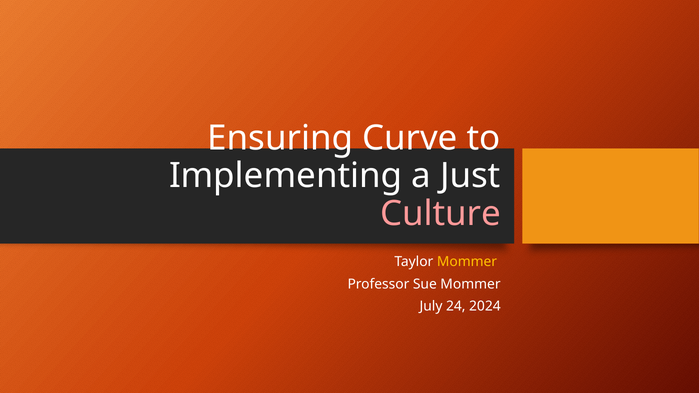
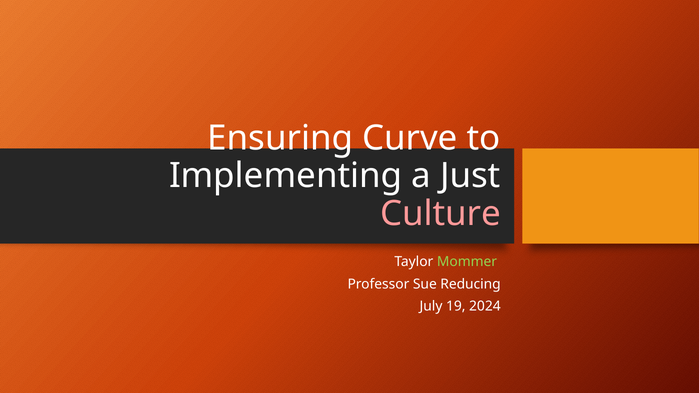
Mommer colour: yellow -> light green (467, 262)
Sue Mommer: Mommer -> Reducing (471, 284)
24: 24 -> 19 (456, 306)
